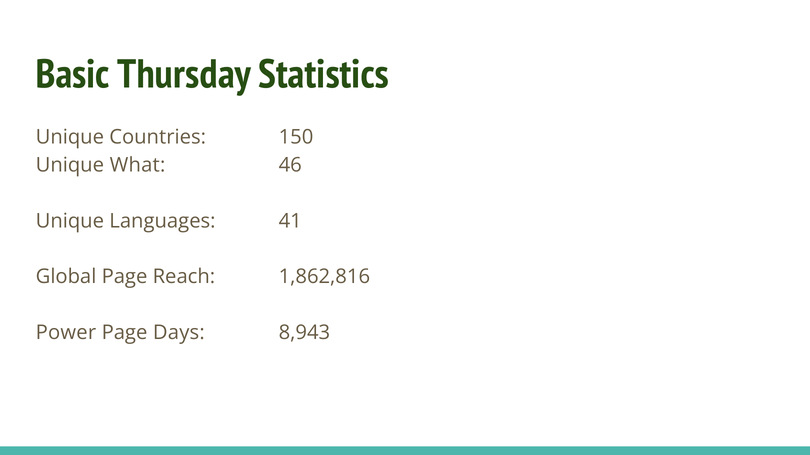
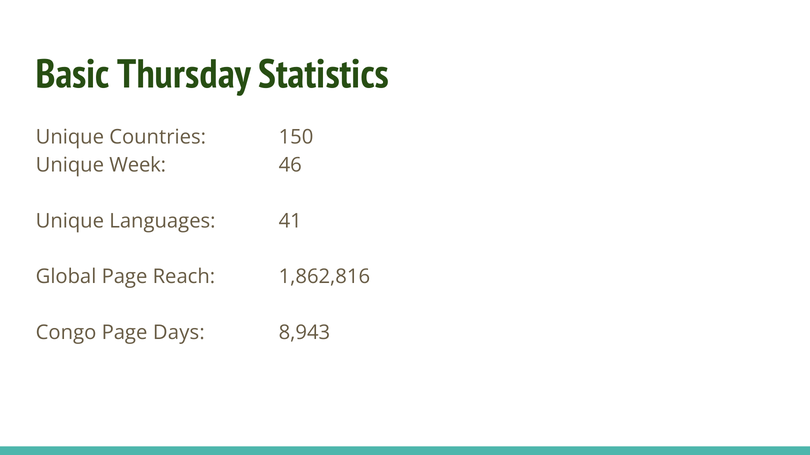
What: What -> Week (138, 165)
Power: Power -> Congo (66, 333)
